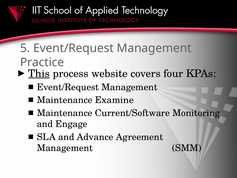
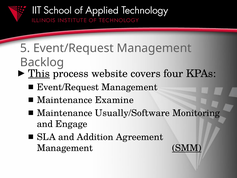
Practice: Practice -> Backlog (42, 62)
Current/Software: Current/Software -> Usually/Software (132, 113)
Advance: Advance -> Addition (95, 137)
SMM underline: none -> present (187, 148)
